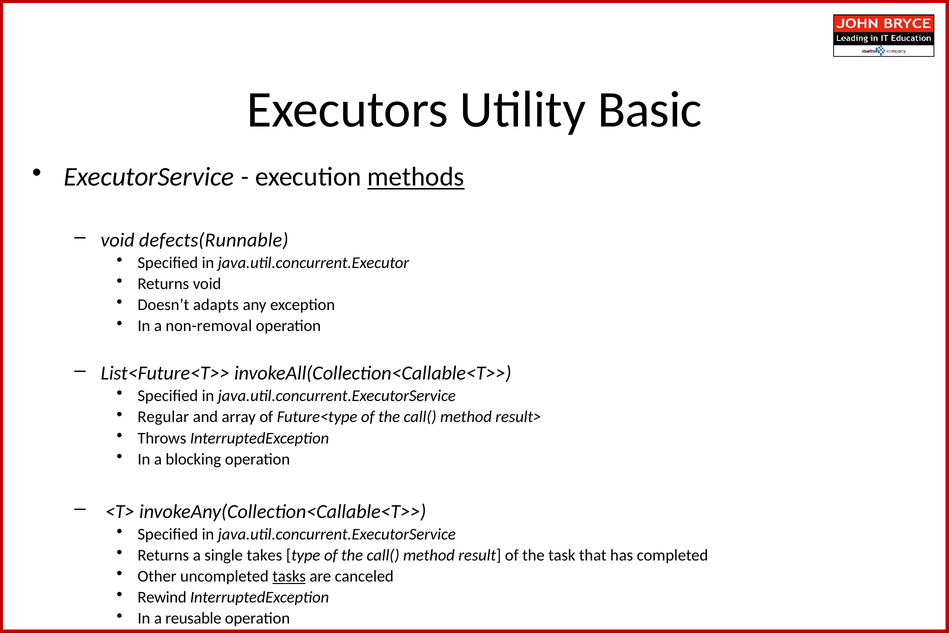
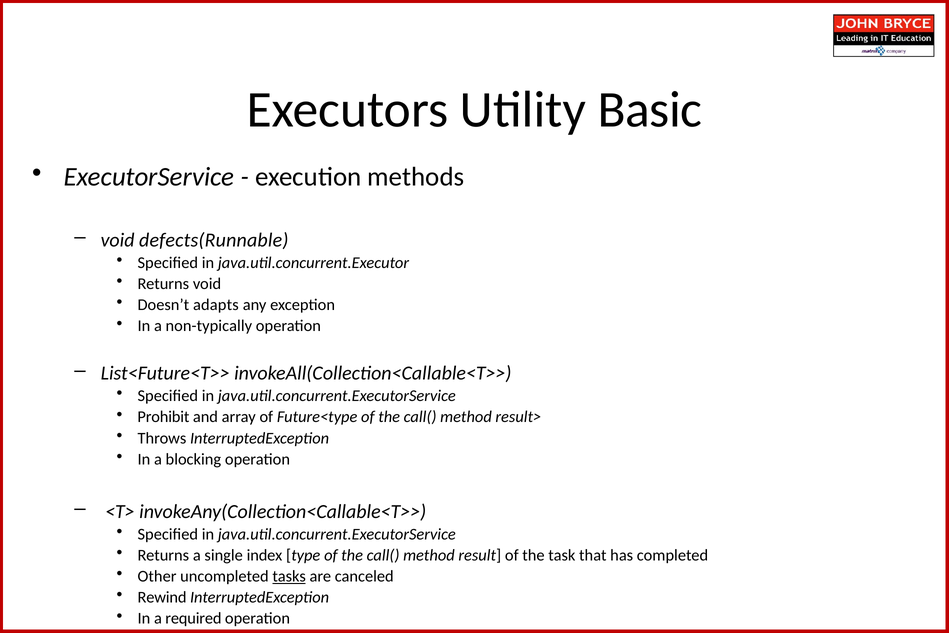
methods underline: present -> none (416, 177)
non-removal: non-removal -> non-typically (209, 326)
Regular: Regular -> Prohibit (163, 417)
takes: takes -> index (265, 555)
reusable: reusable -> required (193, 618)
